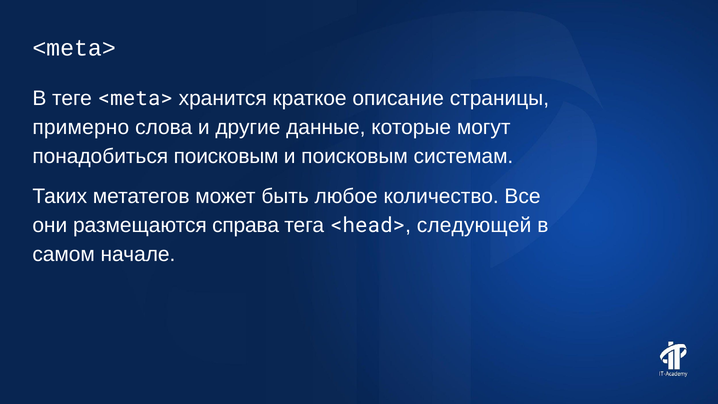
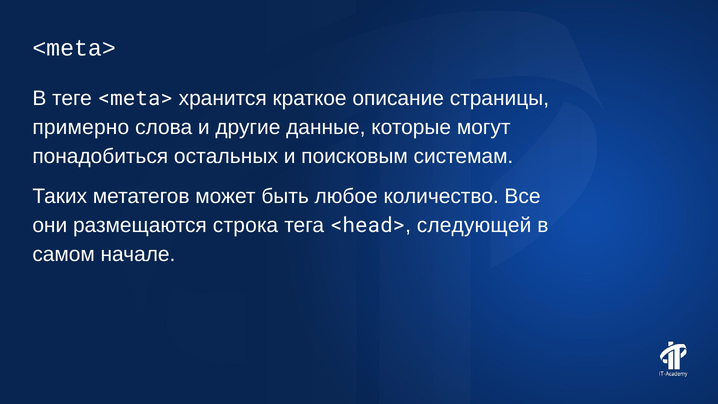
понадобиться поисковым: поисковым -> остальных (226, 156)
справа: справа -> строка (245, 225)
